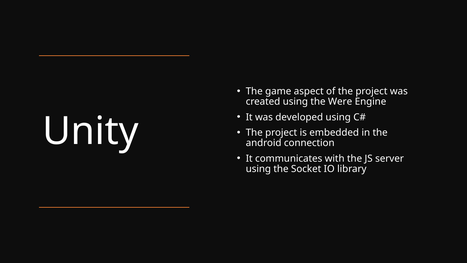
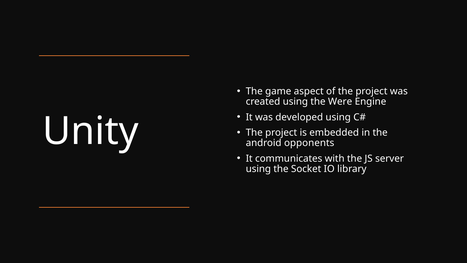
connection: connection -> opponents (309, 143)
